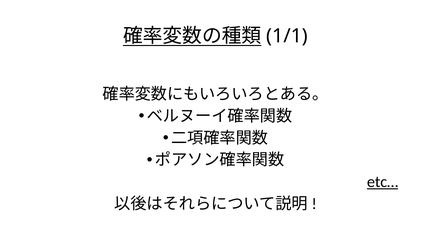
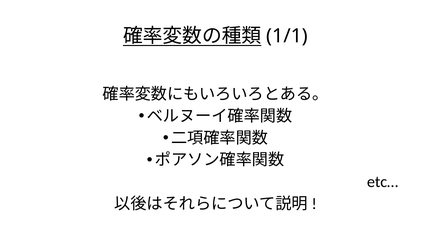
etc… underline: present -> none (383, 182)
